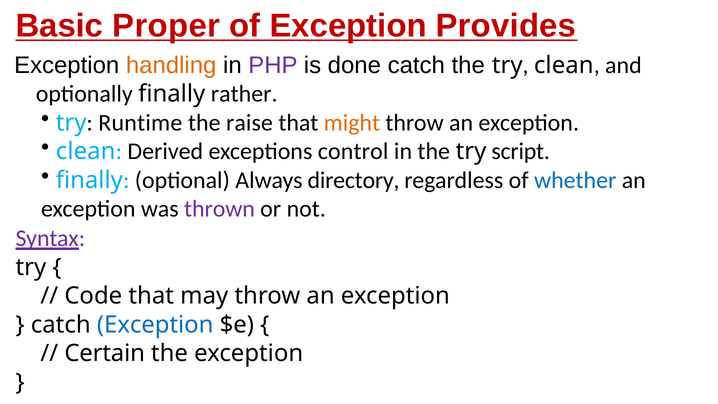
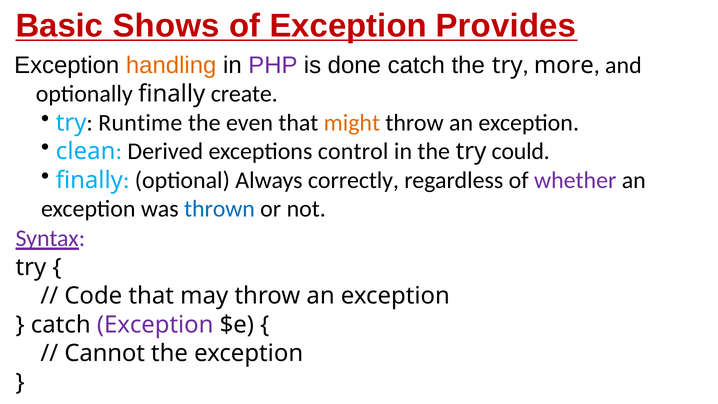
Proper: Proper -> Shows (166, 26)
clean: clean -> more (564, 65)
rather: rather -> create (244, 94)
raise: raise -> even (250, 123)
script: script -> could (521, 151)
directory: directory -> correctly (353, 180)
whether colour: blue -> purple (575, 180)
thrown colour: purple -> blue (219, 209)
Exception colour: blue -> purple (155, 325)
Certain: Certain -> Cannot (105, 353)
